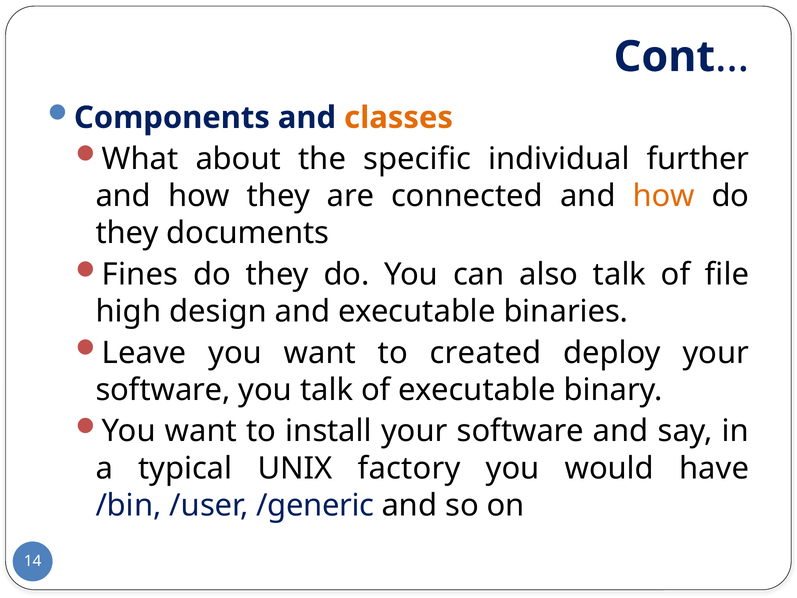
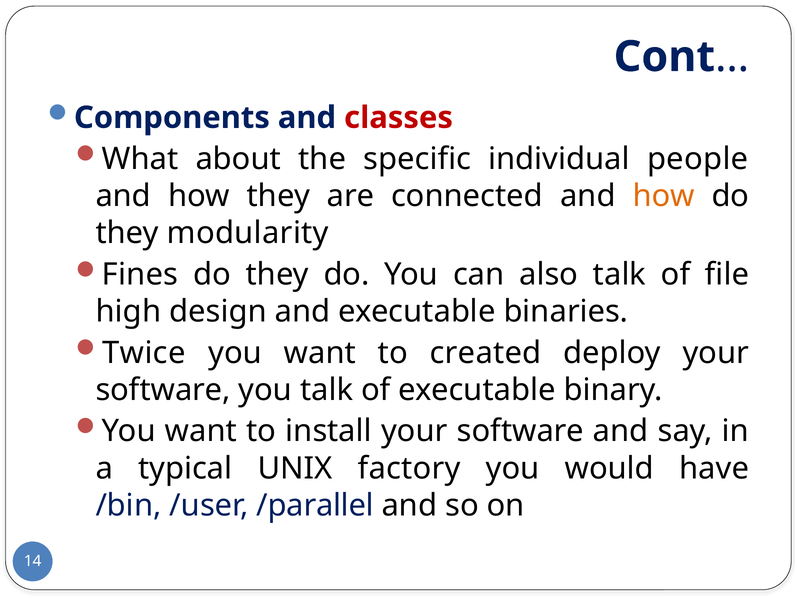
classes colour: orange -> red (399, 118)
further: further -> people (698, 159)
documents: documents -> modularity (248, 233)
Leave: Leave -> Twice (144, 353)
/generic: /generic -> /parallel (315, 505)
